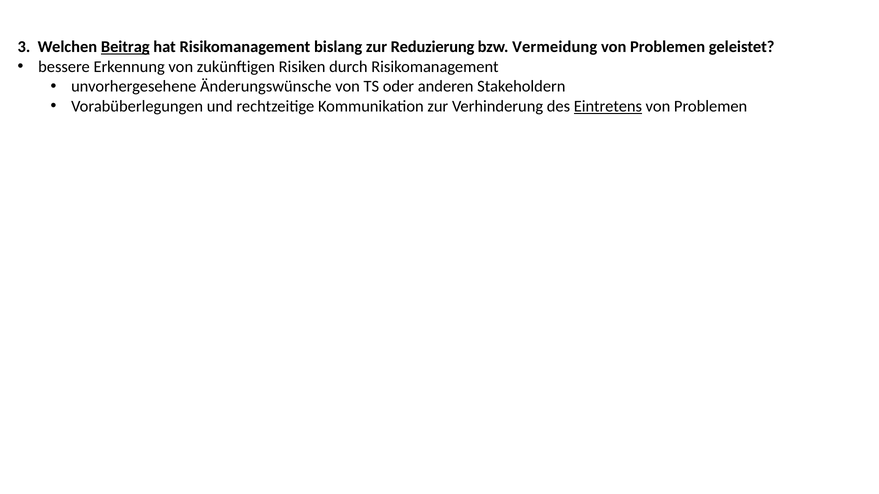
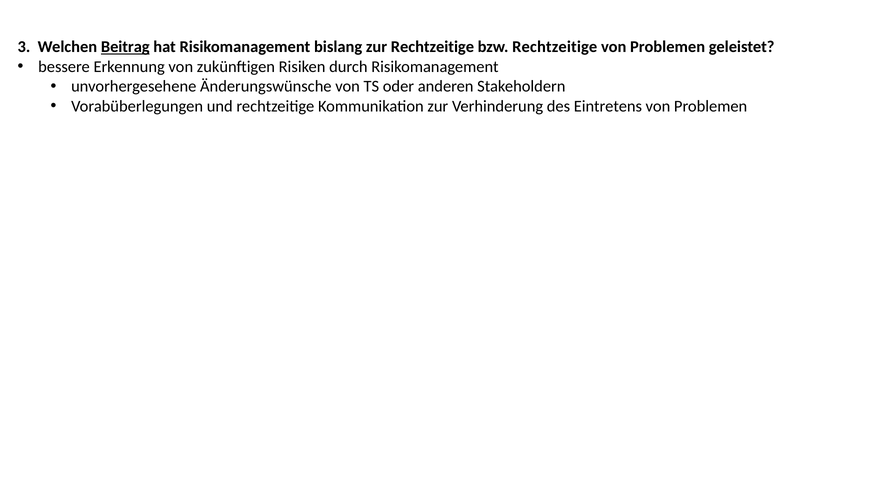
zur Reduzierung: Reduzierung -> Rechtzeitige (432, 47)
bzw Vermeidung: Vermeidung -> Rechtzeitige (555, 47)
Eintretens underline: present -> none (608, 106)
